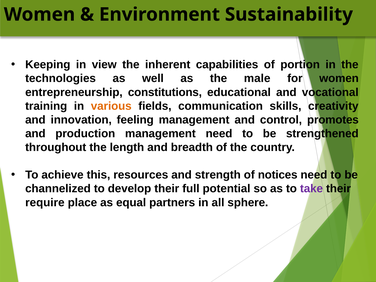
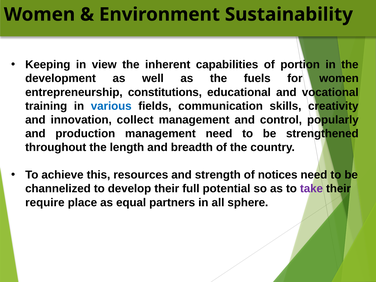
technologies: technologies -> development (61, 78)
male: male -> fuels (257, 78)
various colour: orange -> blue (111, 106)
feeling: feeling -> collect (135, 120)
promotes: promotes -> popularly (333, 120)
